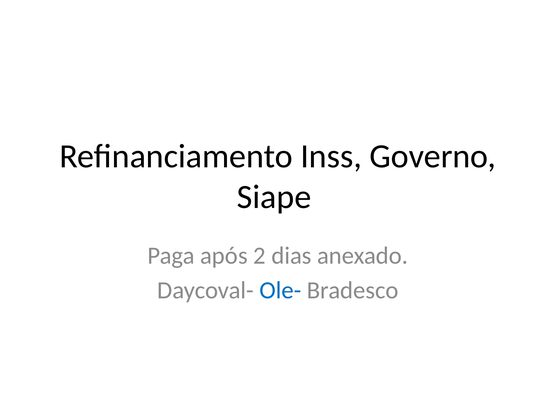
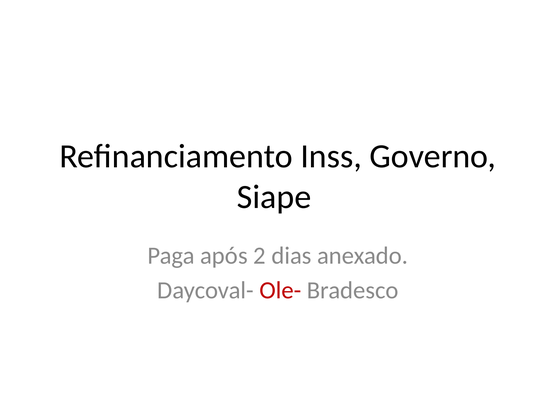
Ole- colour: blue -> red (280, 290)
